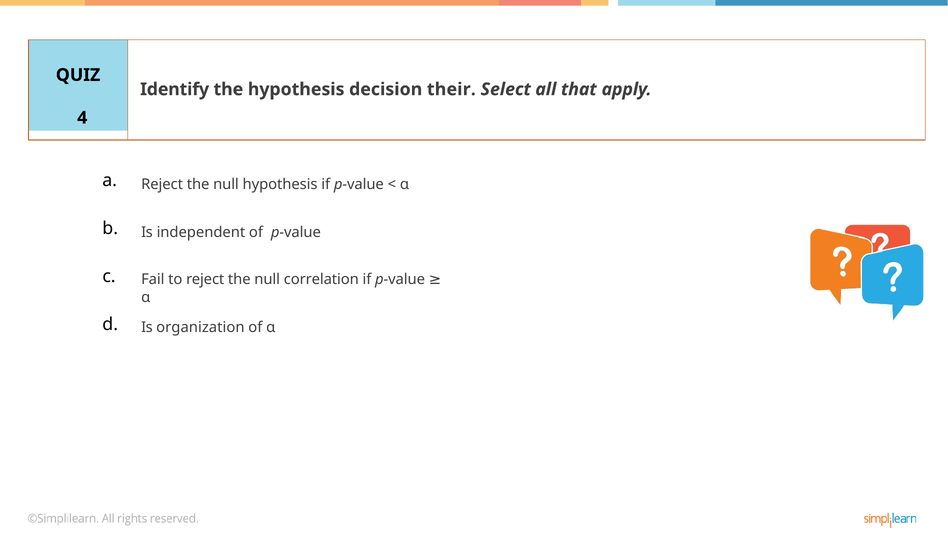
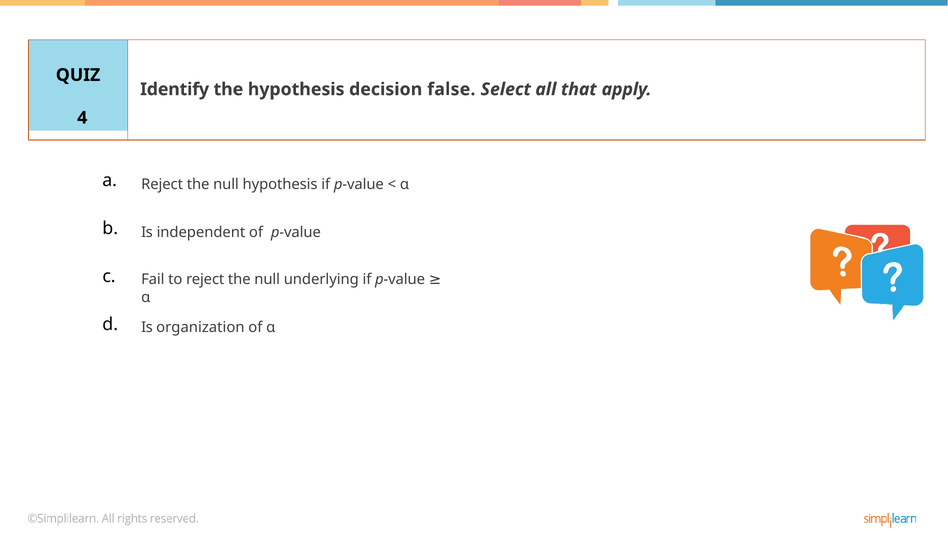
their: their -> false (451, 89)
correlation: correlation -> underlying (321, 280)
